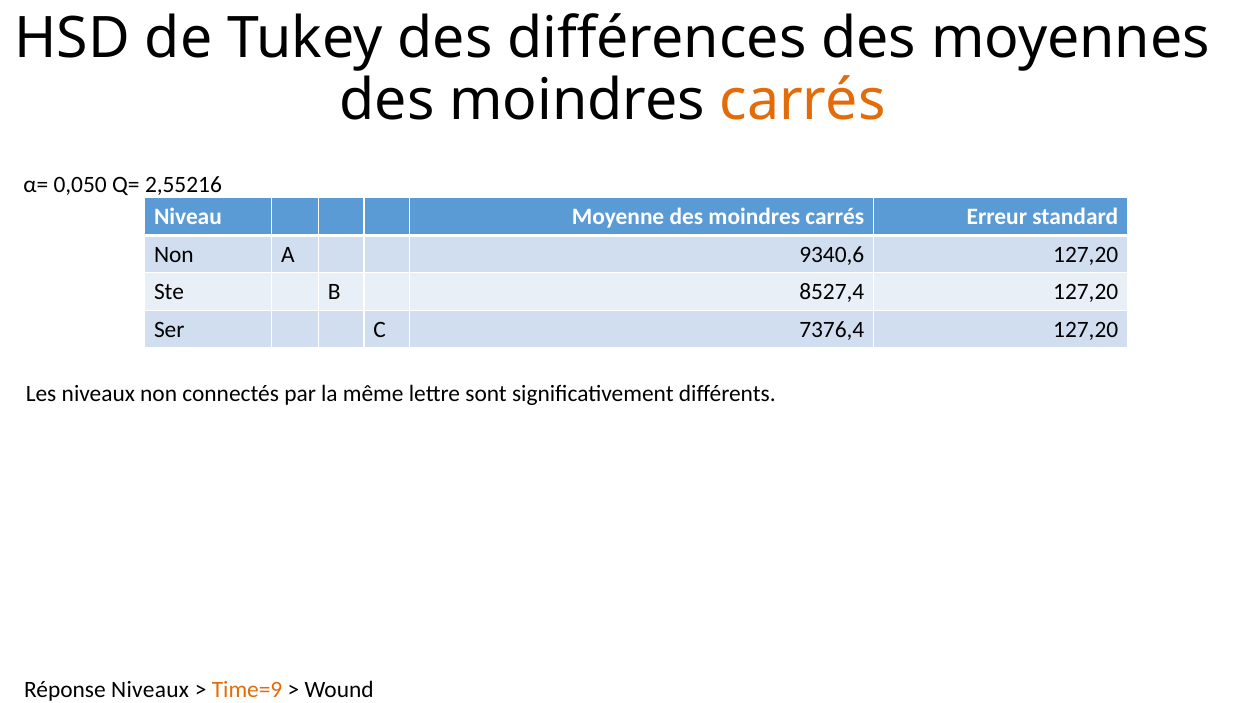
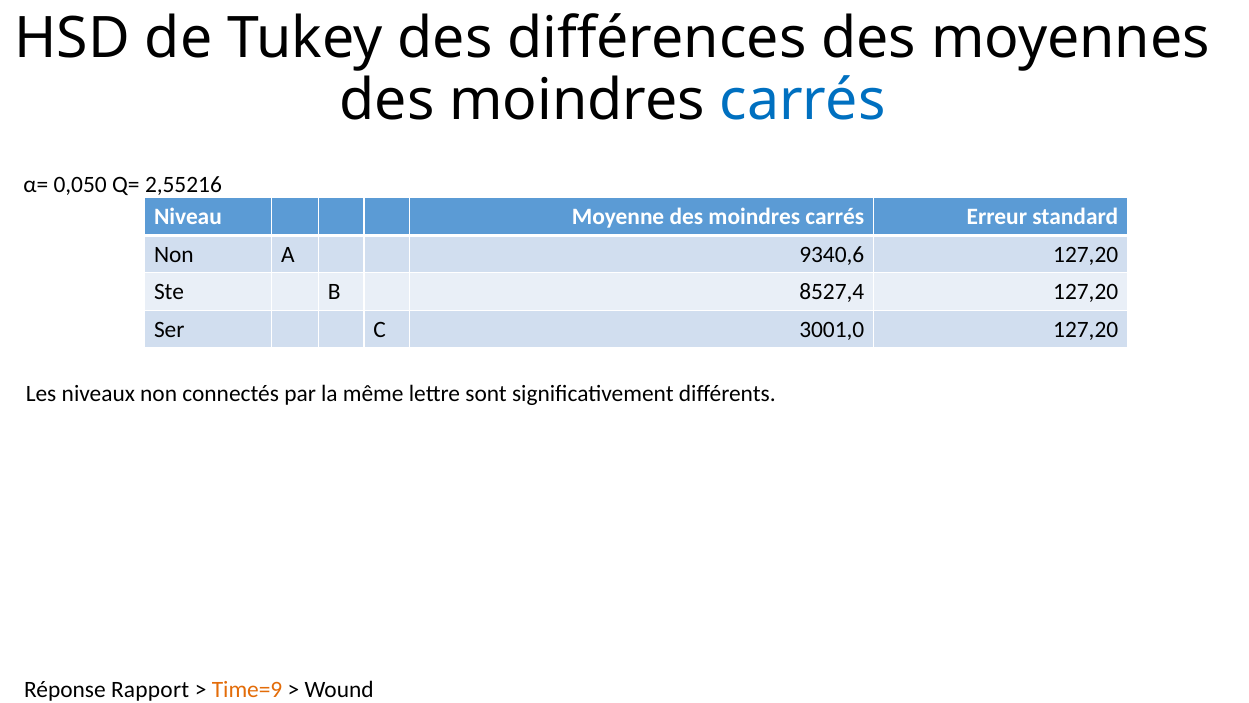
carrés colour: orange -> blue (803, 101)
7376,4: 7376,4 -> 3001,0 (832, 330)
Réponse Niveaux: Niveaux -> Rapport (150, 690)
